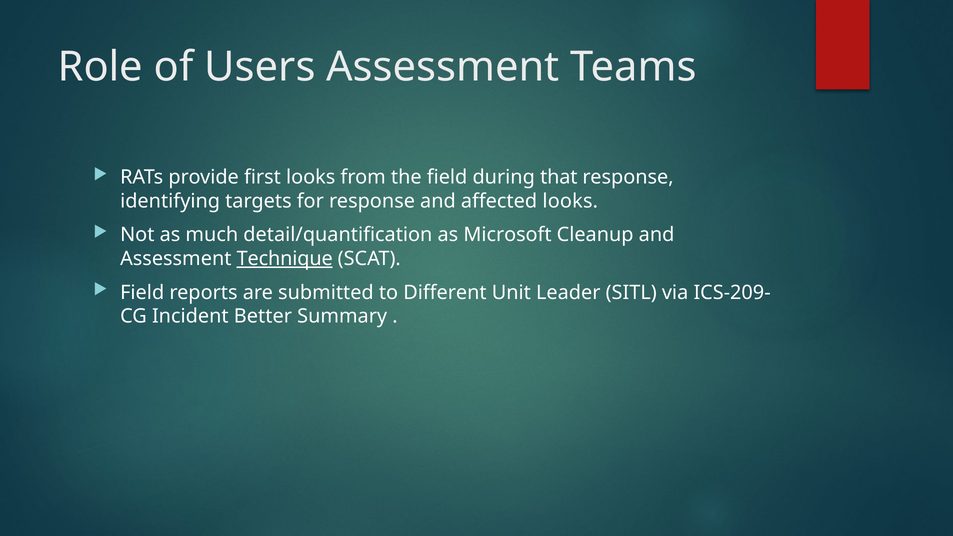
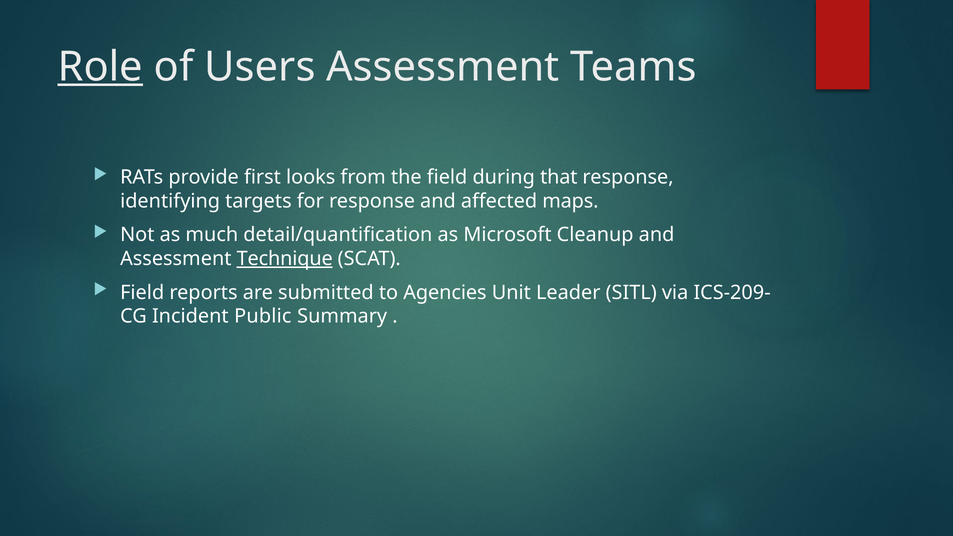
Role underline: none -> present (100, 67)
affected looks: looks -> maps (570, 201)
Different: Different -> Agencies (445, 293)
Better: Better -> Public (263, 316)
